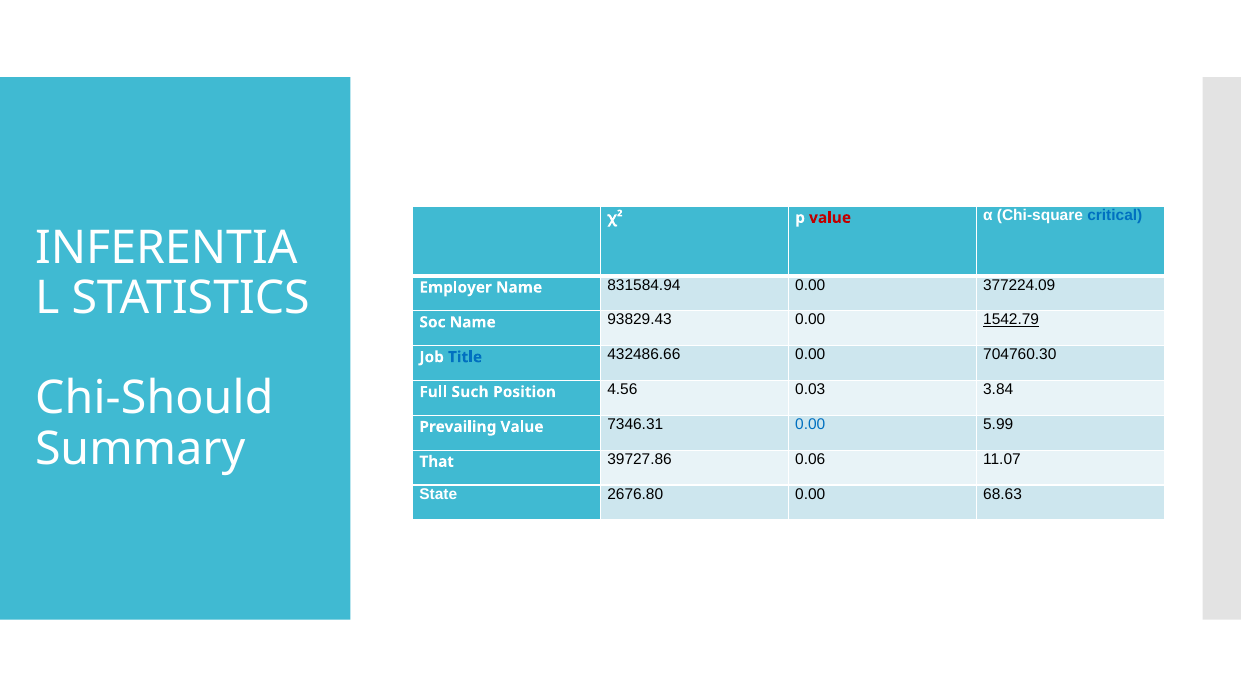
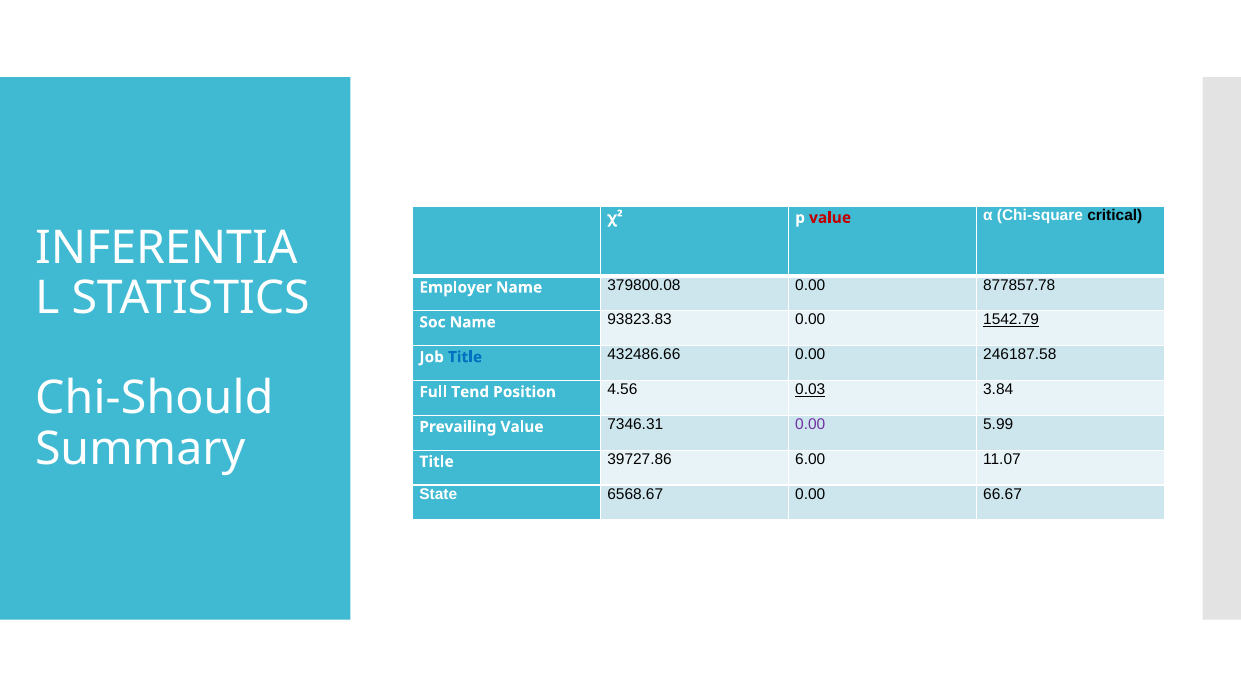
critical colour: blue -> black (1115, 215)
831584.94: 831584.94 -> 379800.08 (644, 285)
377224.09: 377224.09 -> 877857.78 (1019, 285)
93829.43: 93829.43 -> 93823.83 (640, 320)
704760.30: 704760.30 -> 246187.58 (1020, 355)
Such: Such -> Tend (470, 392)
0.03 underline: none -> present (810, 389)
0.00 colour: blue -> purple (810, 424)
That: That -> Title (437, 462)
0.06: 0.06 -> 6.00 (810, 459)
2676.80: 2676.80 -> 6568.67 (635, 494)
68.63: 68.63 -> 66.67 (1003, 494)
